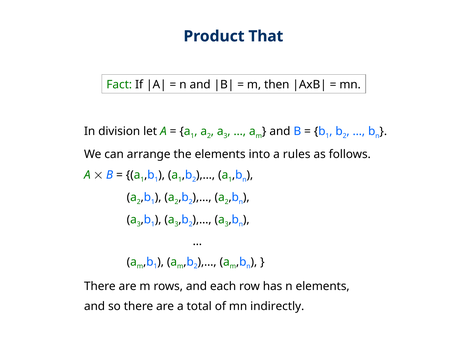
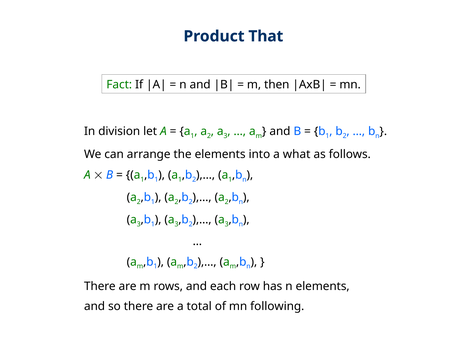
rules: rules -> what (297, 154)
indirectly: indirectly -> following (277, 306)
